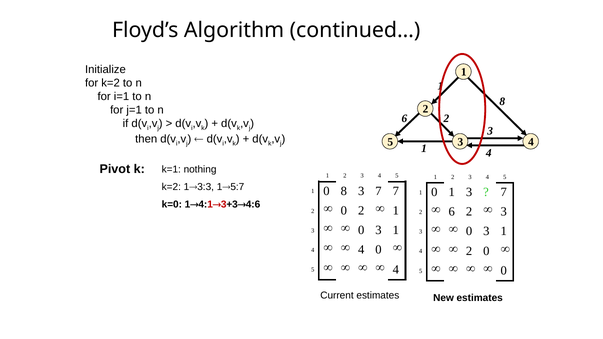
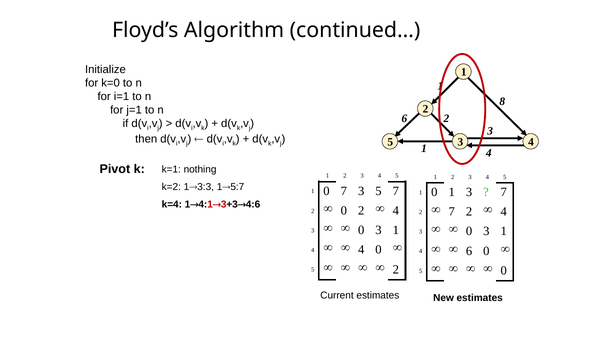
for k=2: k=2 -> k=0 (111, 83)
0 8: 8 -> 7 (344, 191)
3 7: 7 -> 5 (378, 191)
k=0: k=0 -> k=4 (172, 204)
1: 1 -> 4 (396, 211)
6: 6 -> 7 (452, 212)
3: 3 -> 4 (504, 212)
2: 2 -> 6 (469, 251)
4: 4 -> 2 (396, 270)
